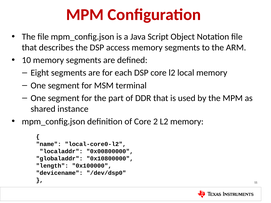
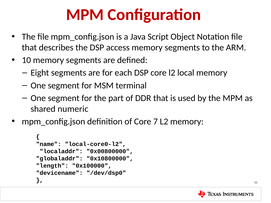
instance: instance -> numeric (73, 109)
2: 2 -> 7 (156, 122)
